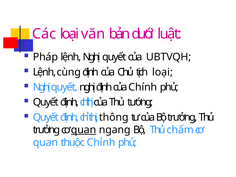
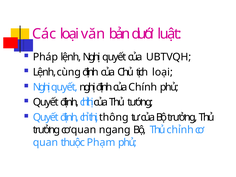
quan underline: present -> none (84, 130)
chấm: chấm -> chỉnh (180, 130)
Chỉnh: Chỉnh -> Phạm (101, 142)
